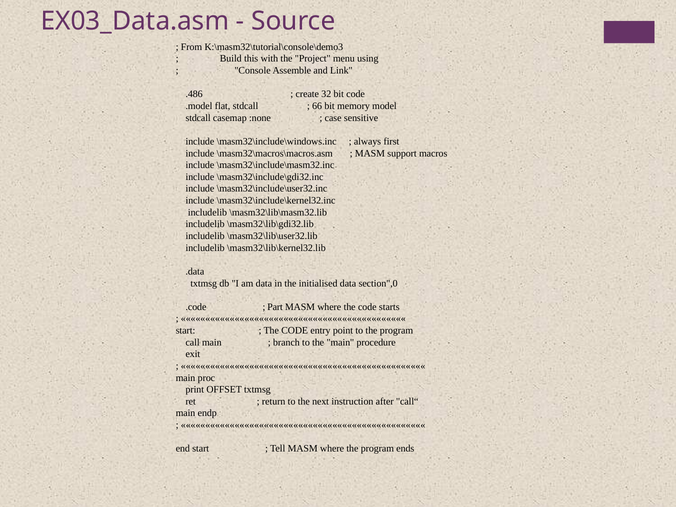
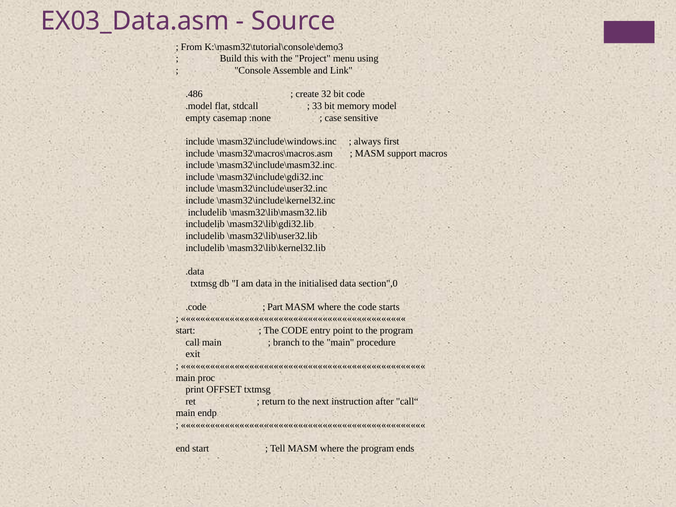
66: 66 -> 33 (317, 106)
stdcall: stdcall -> empty (198, 118)
